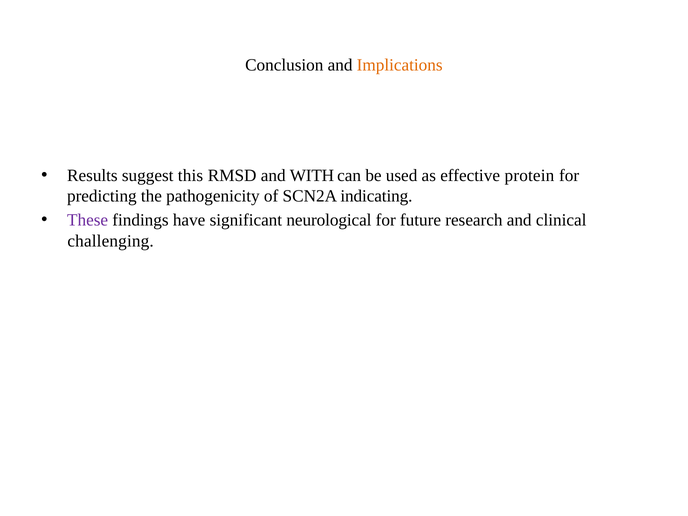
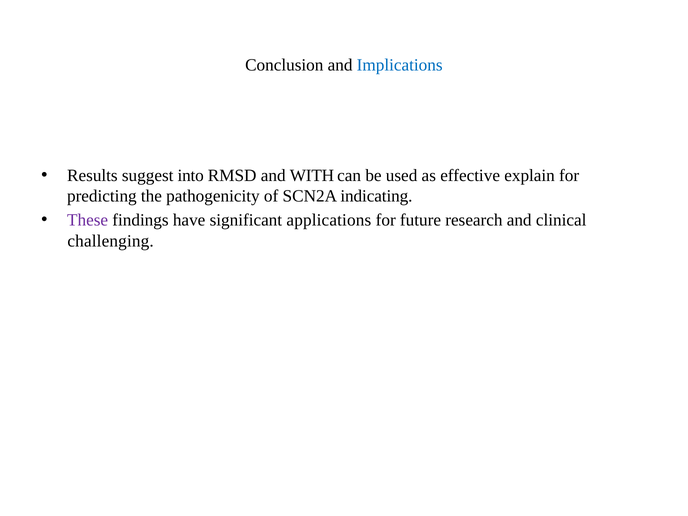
Implications colour: orange -> blue (400, 65)
this: this -> into (191, 176)
protein: protein -> explain (530, 176)
neurological: neurological -> applications (329, 220)
